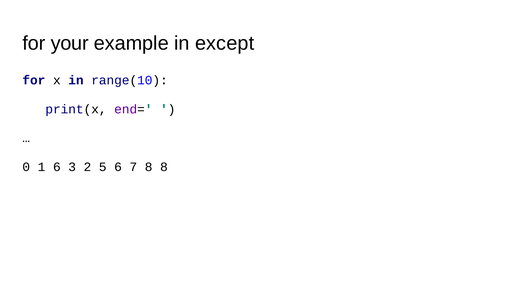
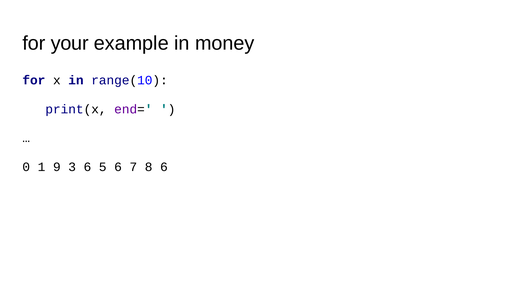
except: except -> money (225, 43)
1 6: 6 -> 9 (57, 167)
3 2: 2 -> 6 (87, 167)
8 8: 8 -> 6 (164, 167)
